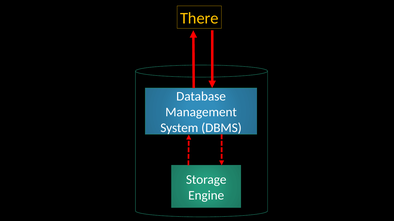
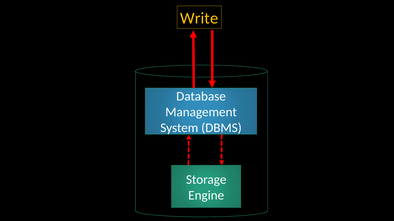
There: There -> Write (199, 18)
